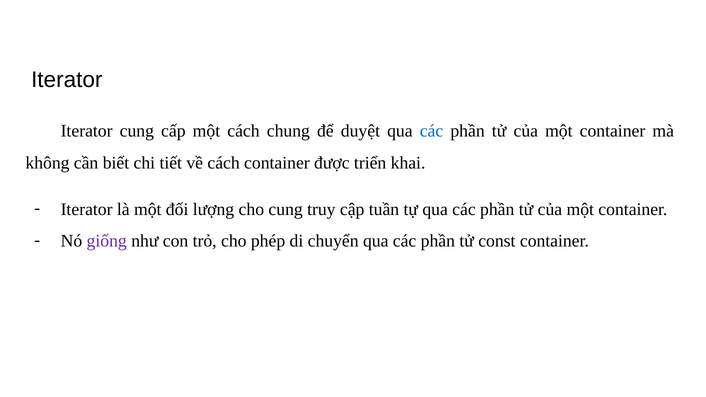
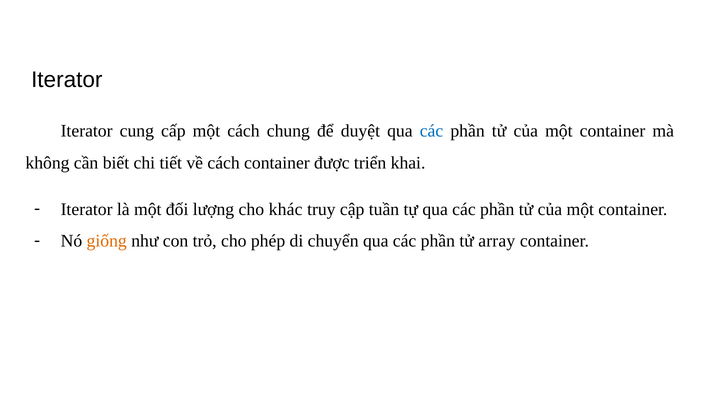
cho cung: cung -> khác (286, 209)
giống colour: purple -> orange (107, 241)
const: const -> array (497, 241)
